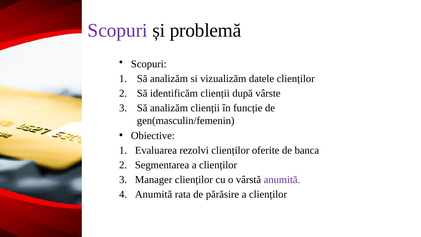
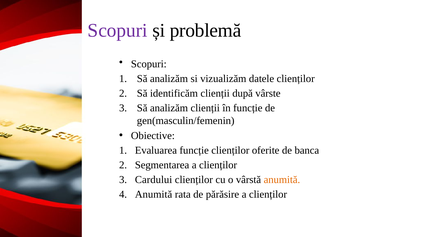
Evaluarea rezolvi: rezolvi -> funcție (194, 150)
Manager: Manager -> Cardului (154, 180)
anumită colour: purple -> orange (282, 180)
